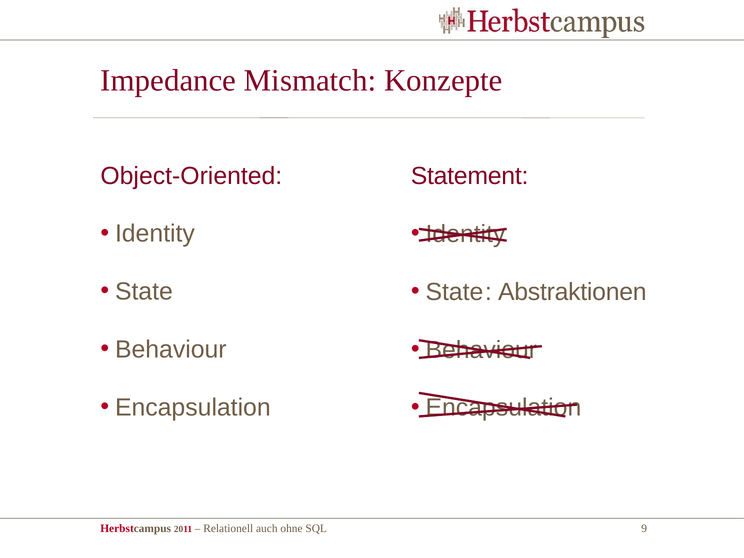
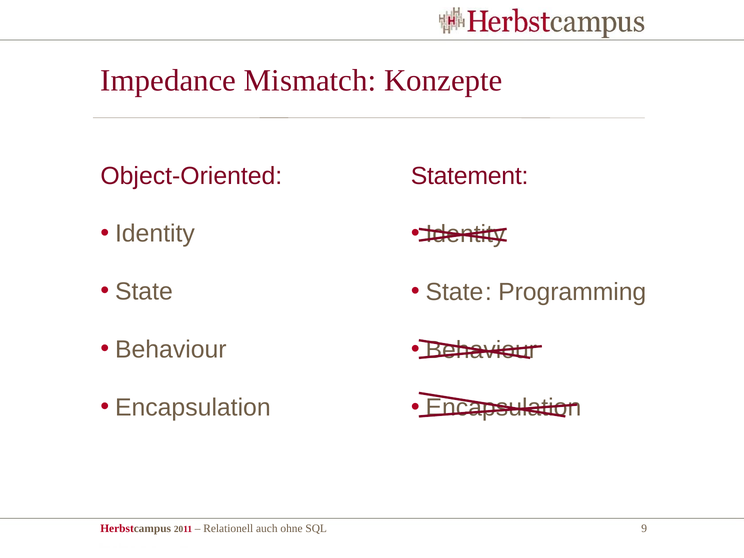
Abstraktionen: Abstraktionen -> Programming (572, 292)
